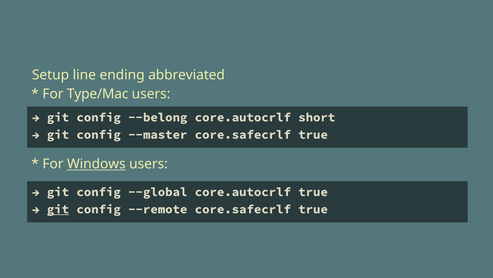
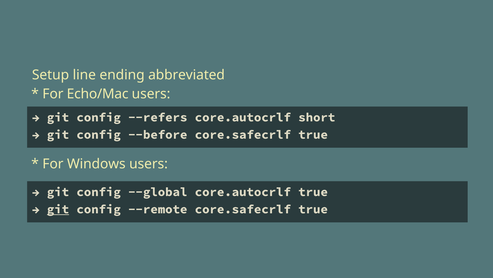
Type/Mac: Type/Mac -> Echo/Mac (98, 94)
--belong: --belong -> --refers (158, 117)
--master: --master -> --before (158, 134)
Windows underline: present -> none (96, 164)
